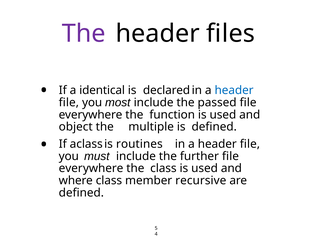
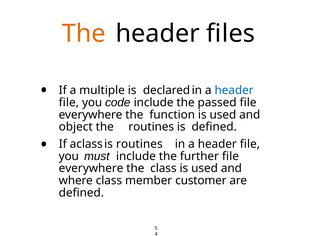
The colour: purple -> orange (84, 34)
identical: identical -> multiple (102, 90)
most: most -> code (118, 103)
the multiple: multiple -> routines (151, 127)
recursive: recursive -> customer (201, 181)
